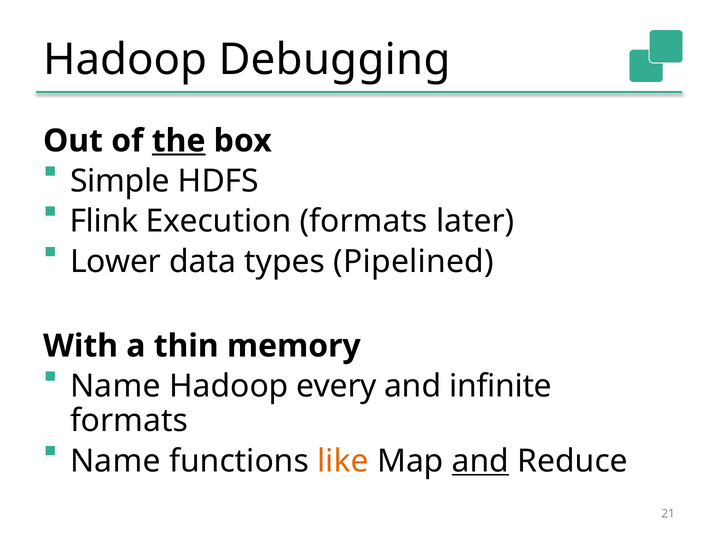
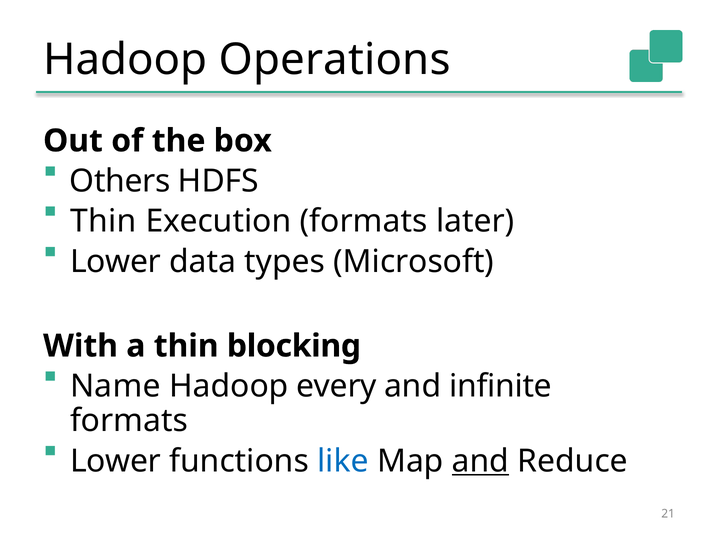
Debugging: Debugging -> Operations (335, 60)
the underline: present -> none (179, 141)
Simple: Simple -> Others (120, 181)
Flink: Flink -> Thin (103, 221)
Pipelined: Pipelined -> Microsoft (414, 261)
memory: memory -> blocking (294, 346)
Name: Name -> Lower (116, 461)
like colour: orange -> blue (343, 461)
